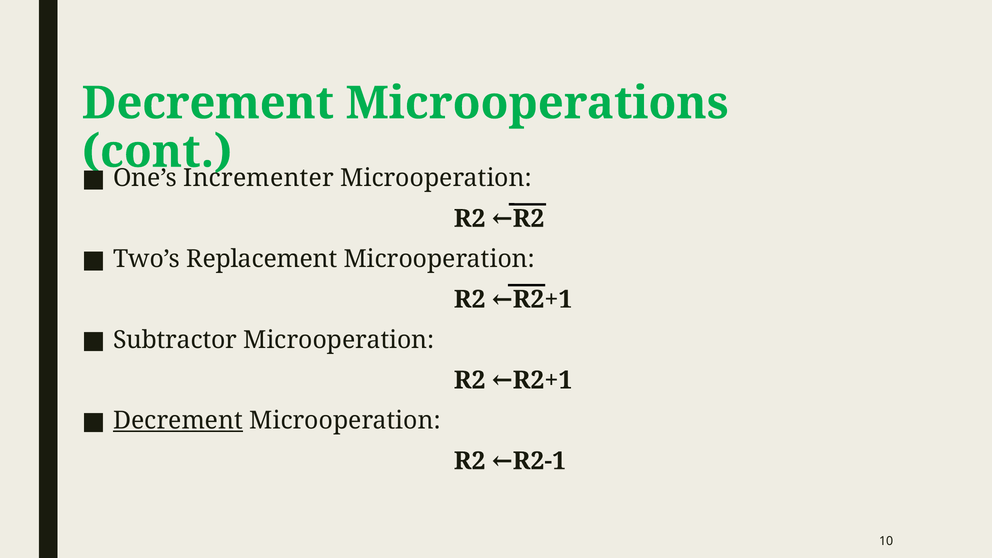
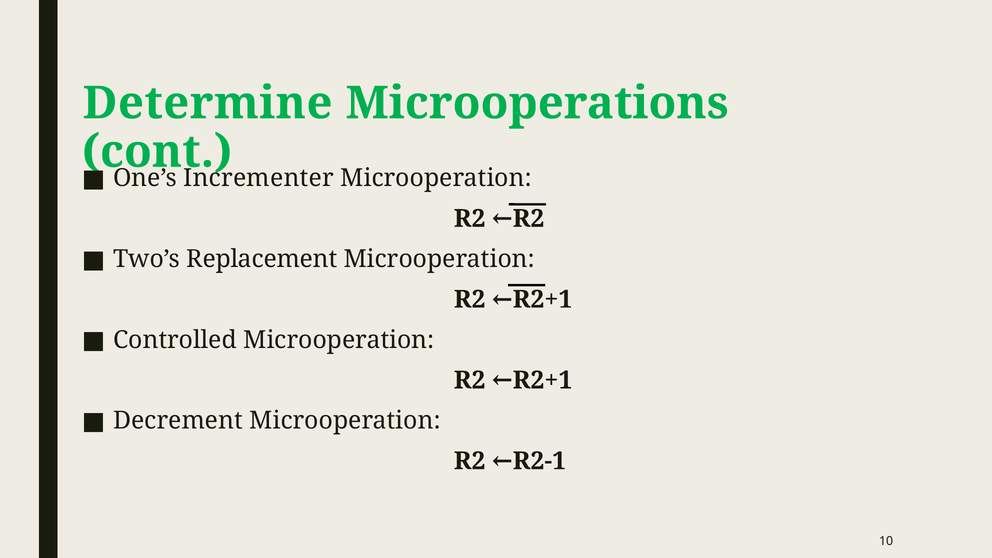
Decrement: Decrement -> Determine (208, 103)
Subtractor: Subtractor -> Controlled (175, 340)
Decrement underline: present -> none (178, 421)
